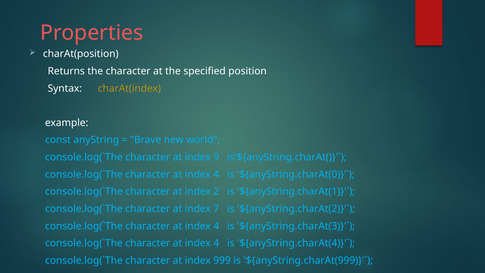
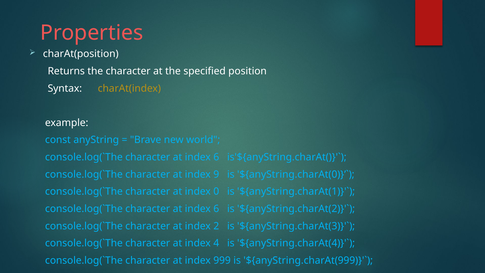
9: 9 -> 6 (216, 157)
4: 4 -> 9 (216, 174)
2: 2 -> 0 (216, 191)
7: 7 -> 6 (216, 209)
4: 4 -> 2 (216, 226)
